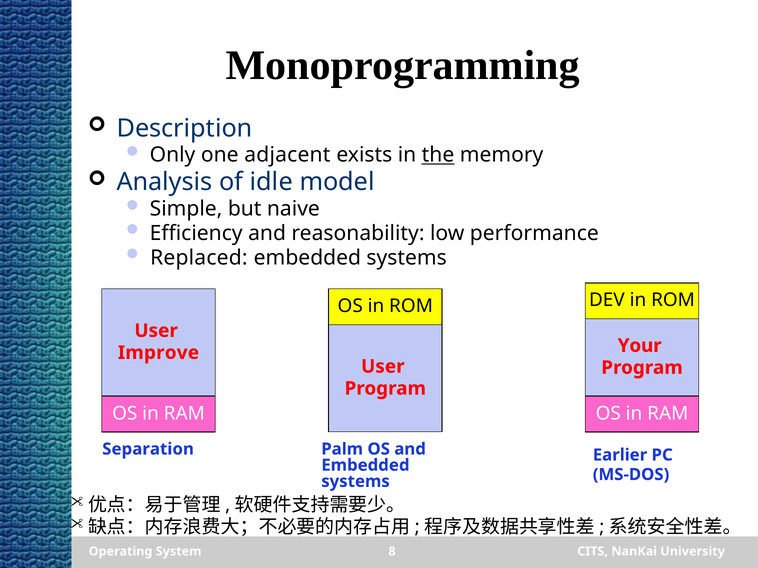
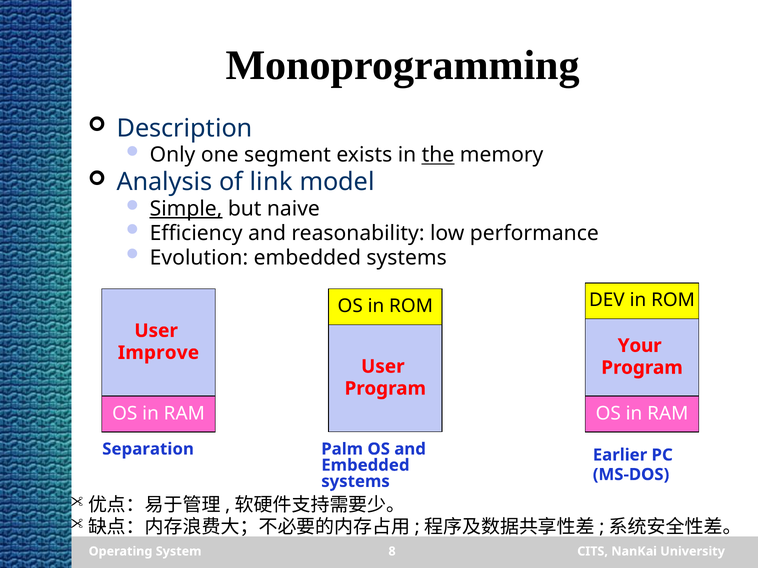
adjacent: adjacent -> segment (288, 155)
idle: idle -> link (271, 182)
Simple underline: none -> present (186, 209)
Replaced: Replaced -> Evolution (199, 258)
